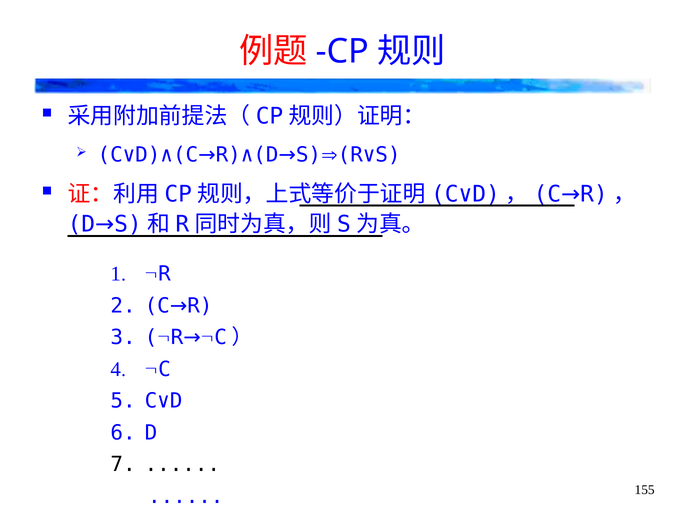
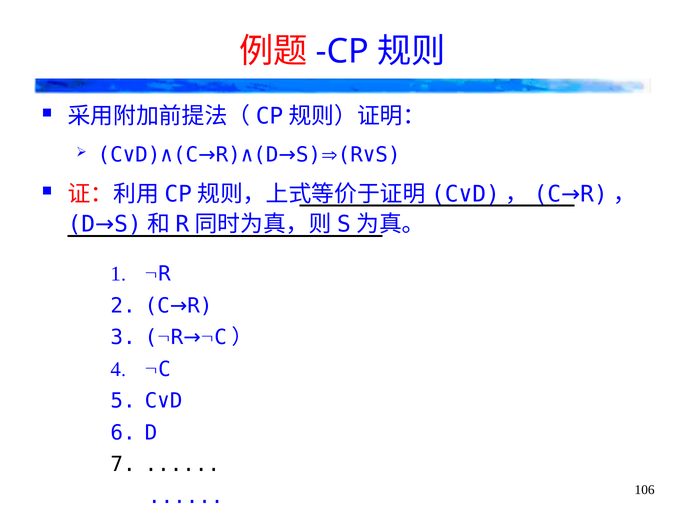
155: 155 -> 106 (645, 490)
